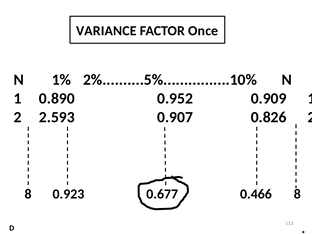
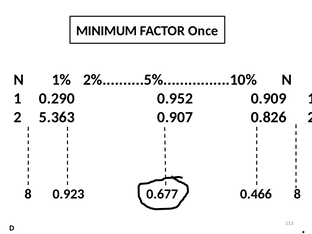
VARIANCE: VARIANCE -> MINIMUM (107, 31)
0.890: 0.890 -> 0.290 (57, 99)
2.593: 2.593 -> 5.363 (57, 117)
